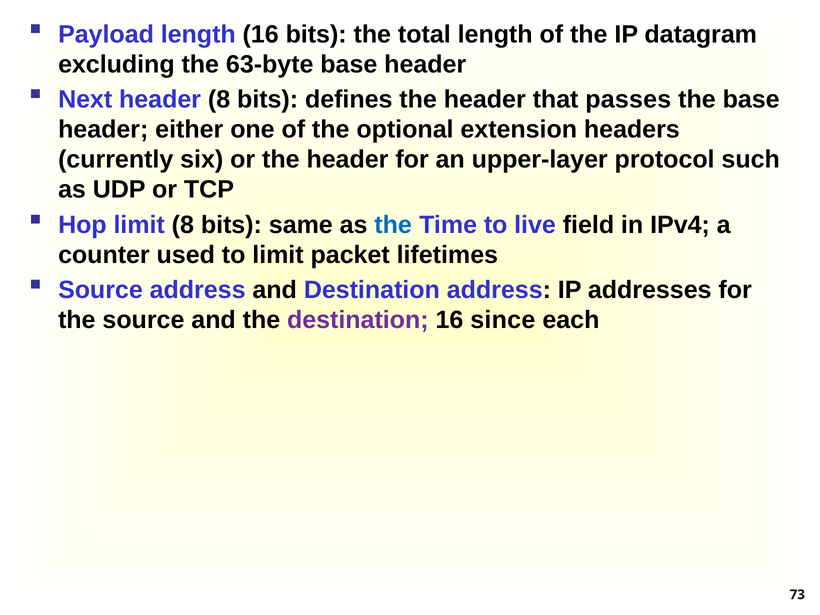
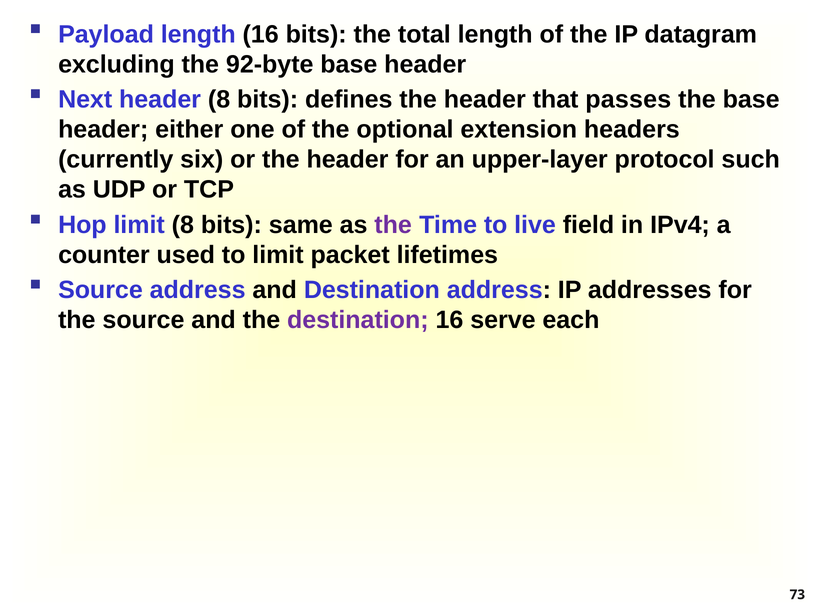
63-byte: 63-byte -> 92-byte (270, 64)
the colour: blue -> purple (393, 225)
since: since -> serve (503, 320)
